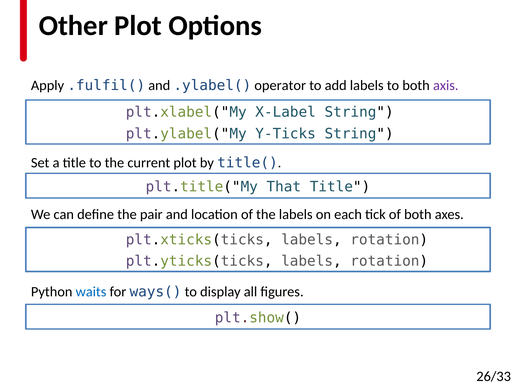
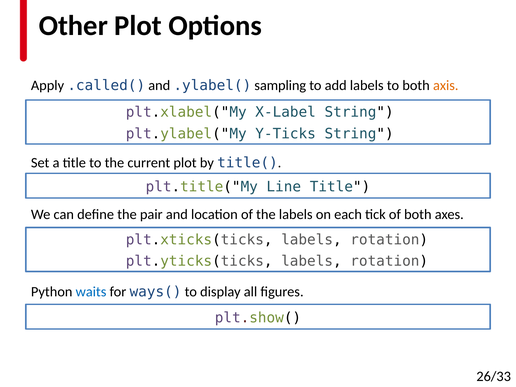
.fulfil(: .fulfil( -> .called( (106, 85)
operator: operator -> sampling (280, 85)
axis colour: purple -> orange (446, 85)
That: That -> Line (284, 187)
